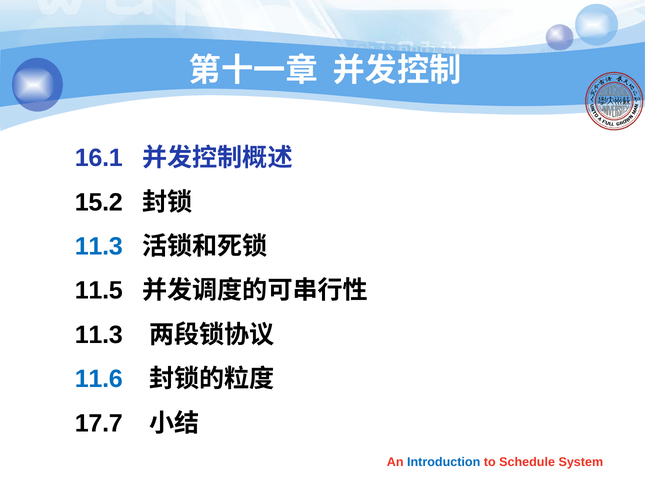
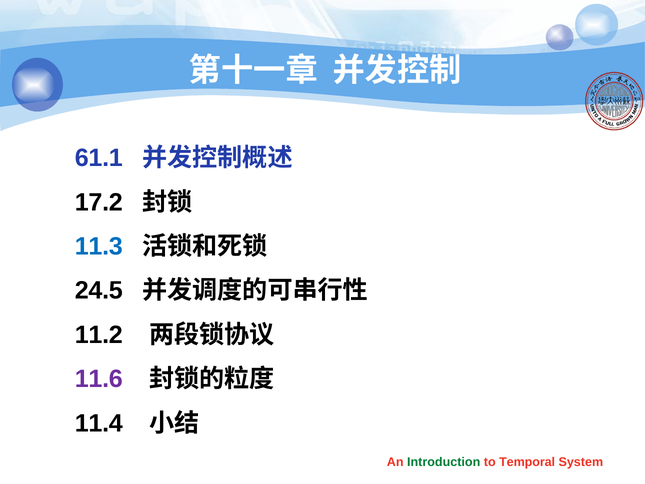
16.1: 16.1 -> 61.1 (99, 158)
15.2: 15.2 -> 17.2 (99, 202)
11.5: 11.5 -> 24.5 (99, 291)
11.3: 11.3 -> 11.2 (99, 335)
11.6 colour: blue -> purple (99, 379)
17.7: 17.7 -> 11.4 (99, 423)
Introduction colour: blue -> green (444, 462)
Schedule: Schedule -> Temporal (527, 462)
